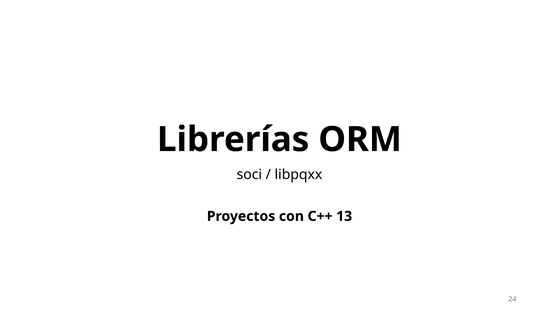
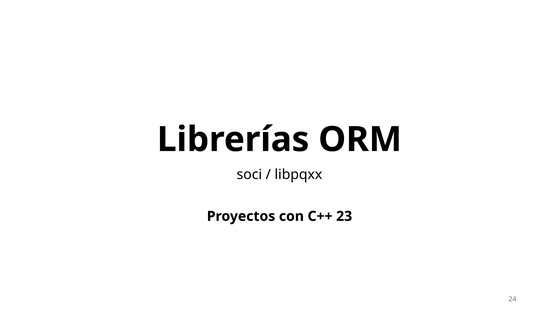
13: 13 -> 23 (344, 217)
